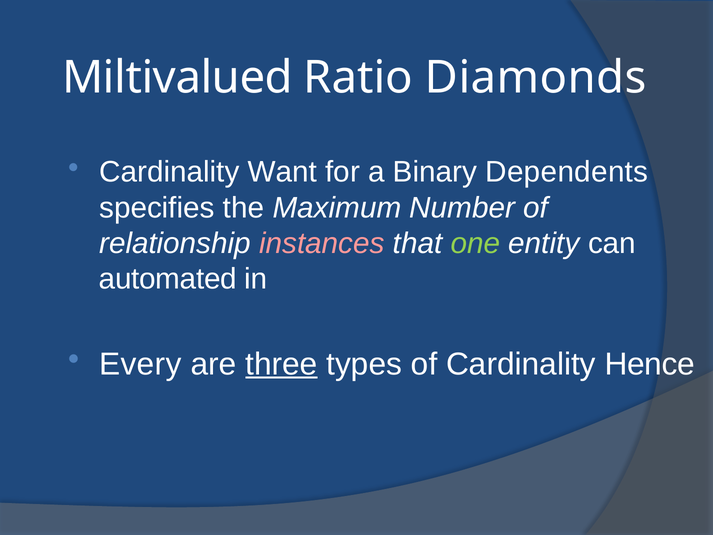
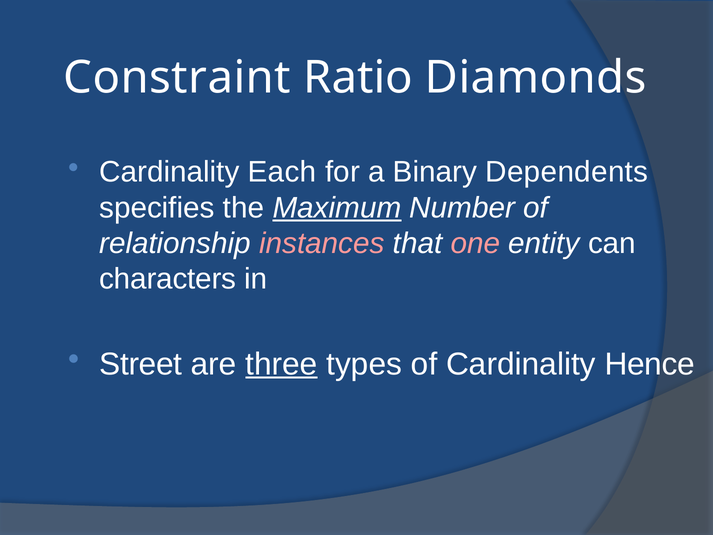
Miltivalued: Miltivalued -> Constraint (177, 78)
Want: Want -> Each (282, 172)
Maximum underline: none -> present (337, 208)
one colour: light green -> pink (475, 243)
automated: automated -> characters (168, 279)
Every: Every -> Street (141, 364)
